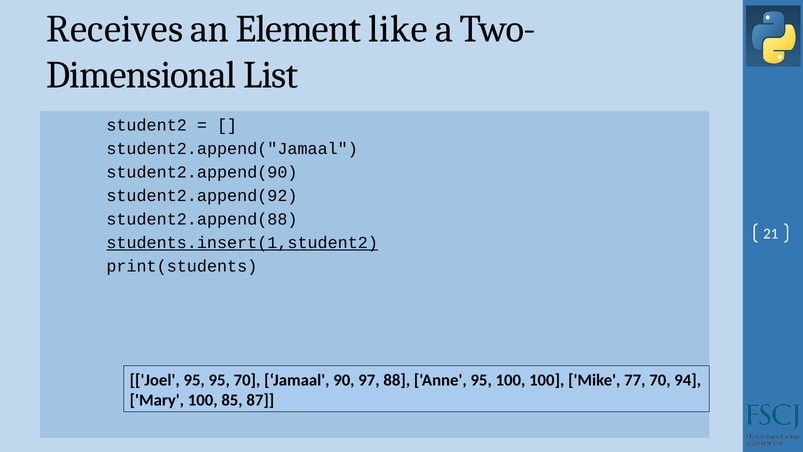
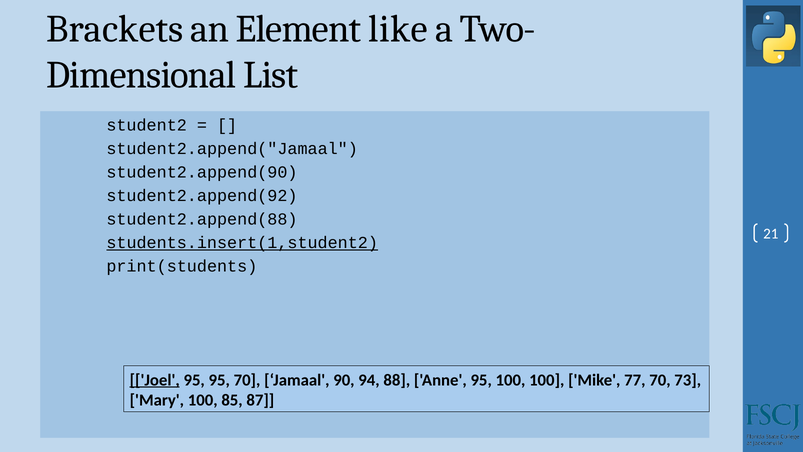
Receives: Receives -> Brackets (115, 29)
Joel underline: none -> present (155, 380)
97: 97 -> 94 (369, 380)
94: 94 -> 73 (688, 380)
